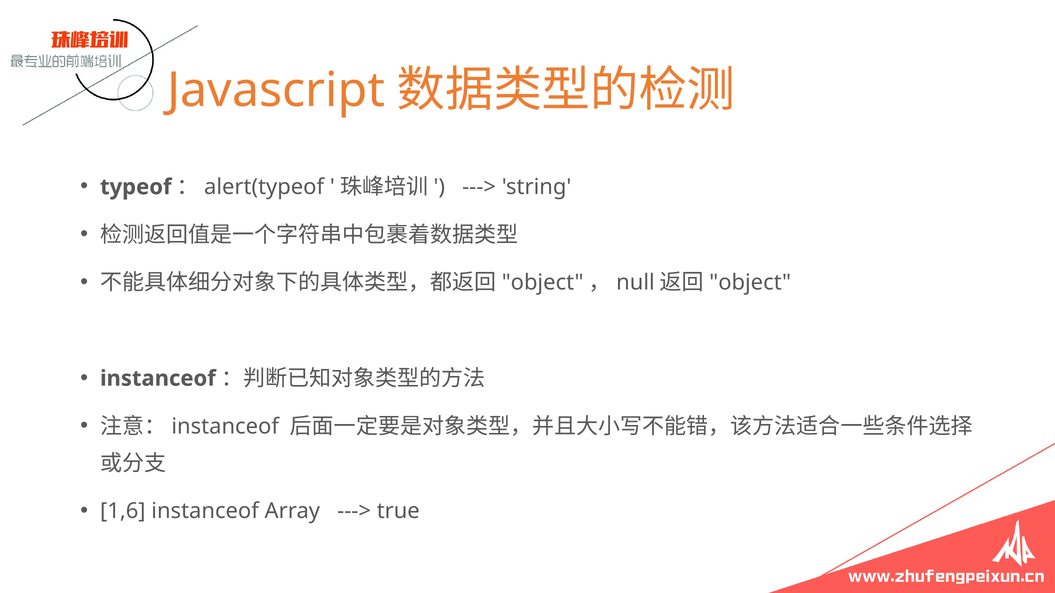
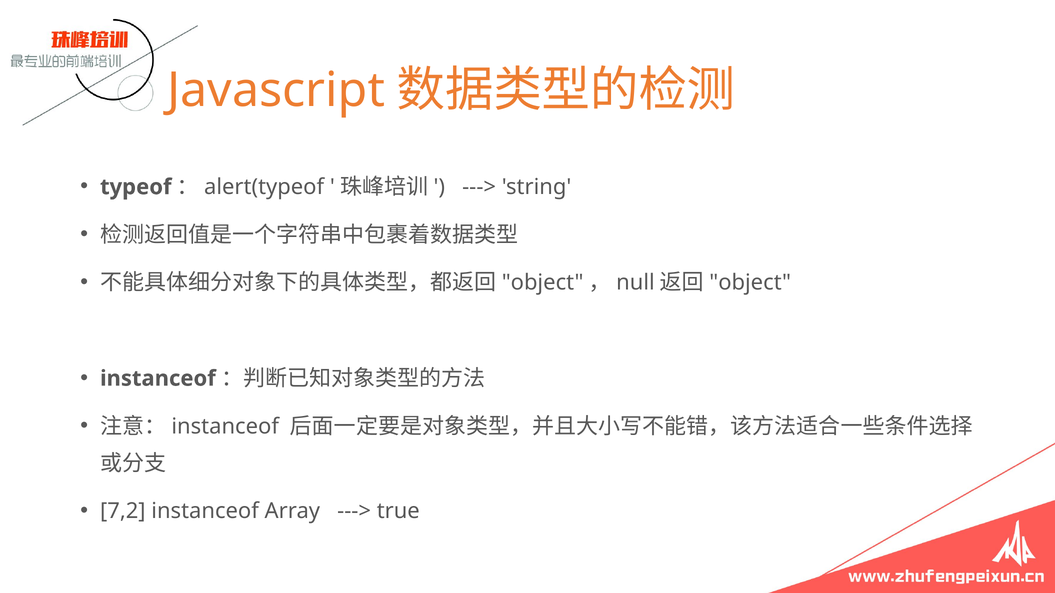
1,6: 1,6 -> 7,2 (123, 512)
